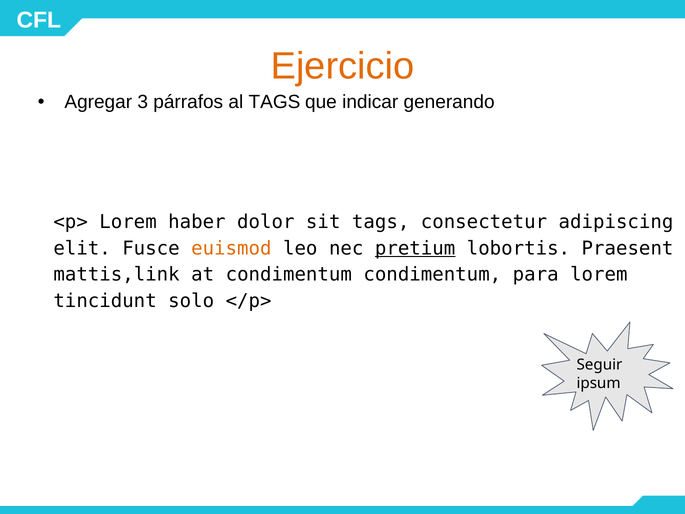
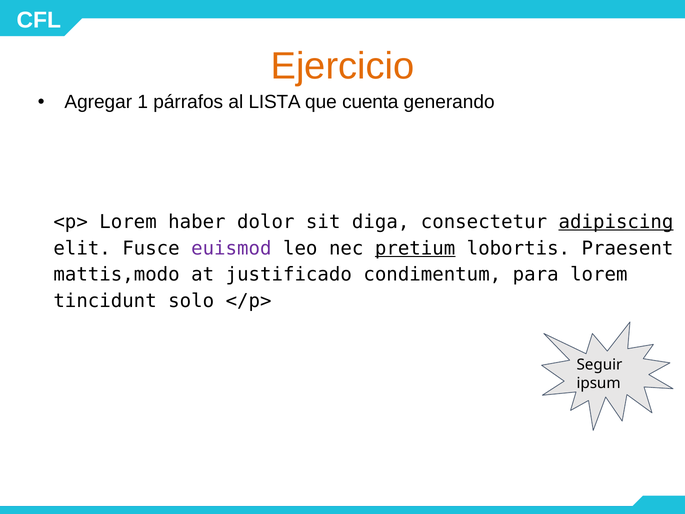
3: 3 -> 1 (143, 102)
al TAGS: TAGS -> LISTA (275, 102)
indicar: indicar -> cuenta (370, 102)
sit tags: tags -> diga (381, 222)
adipiscing underline: none -> present (616, 222)
euismod colour: orange -> purple (231, 248)
mattis,link: mattis,link -> mattis,modo (117, 274)
at condimentum: condimentum -> justificado (289, 274)
